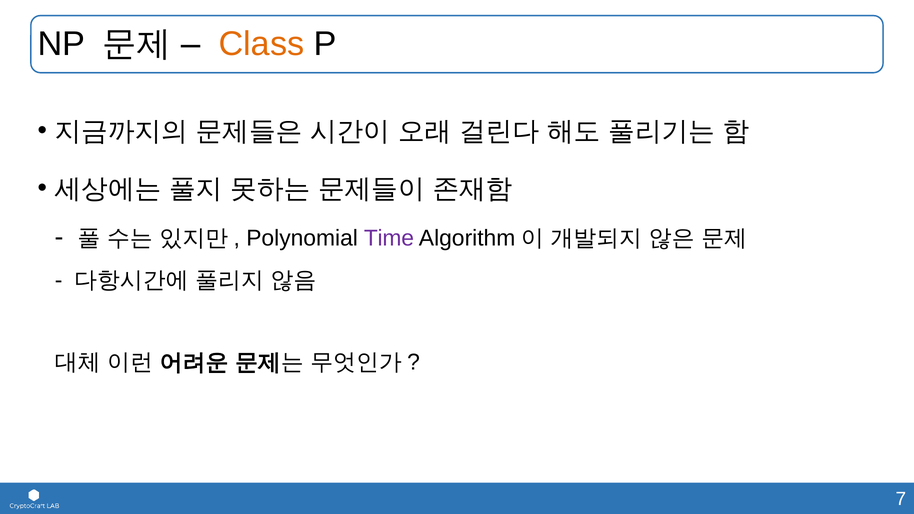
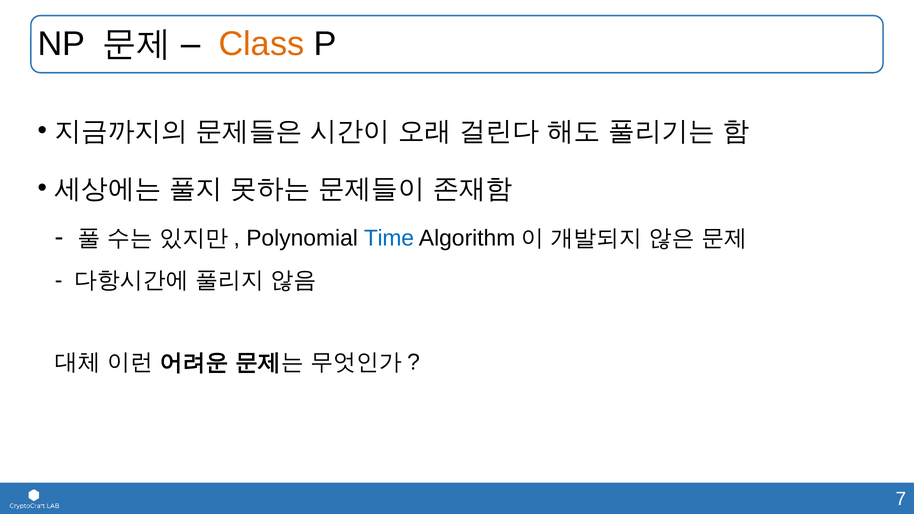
Time colour: purple -> blue (389, 238)
